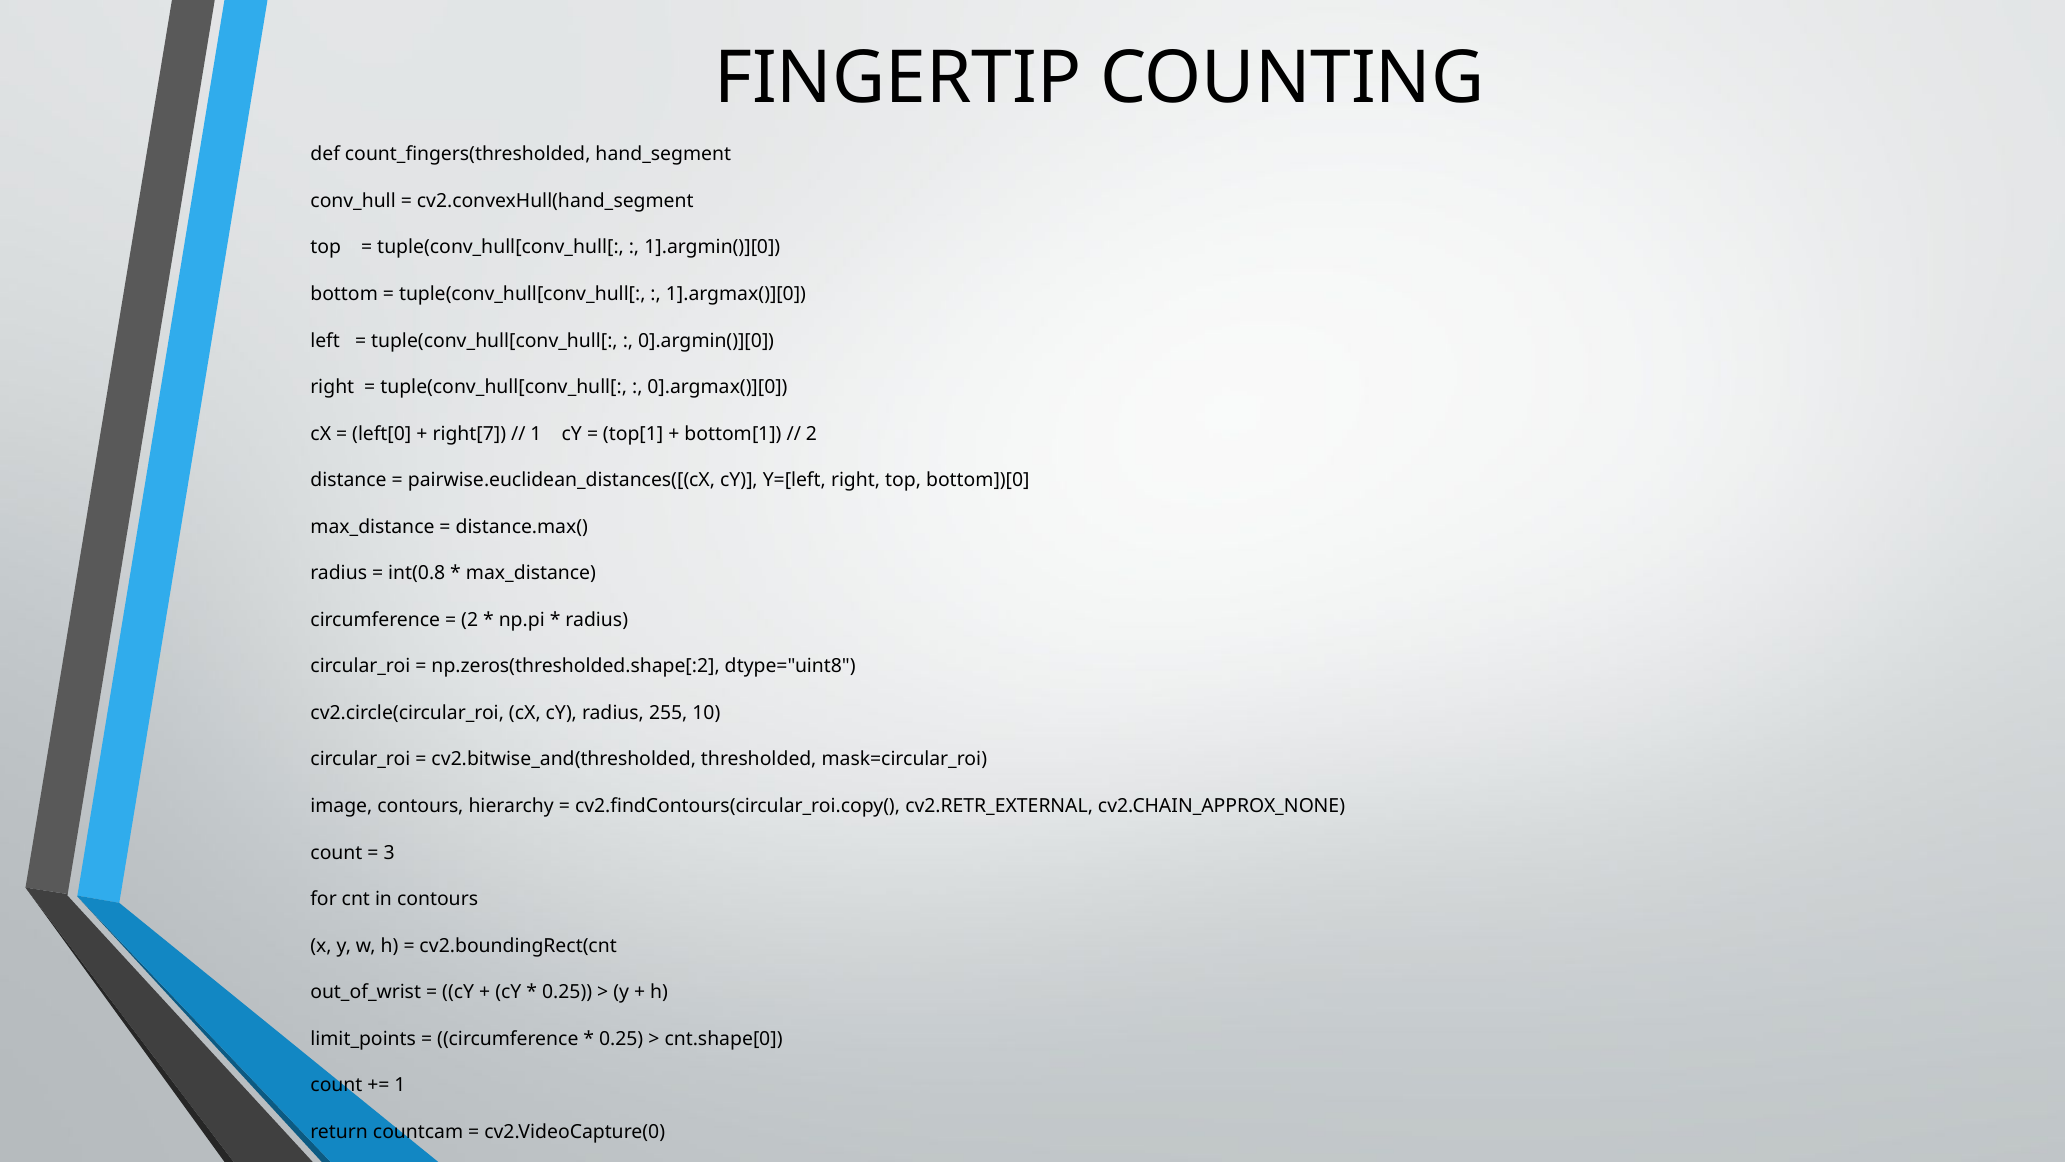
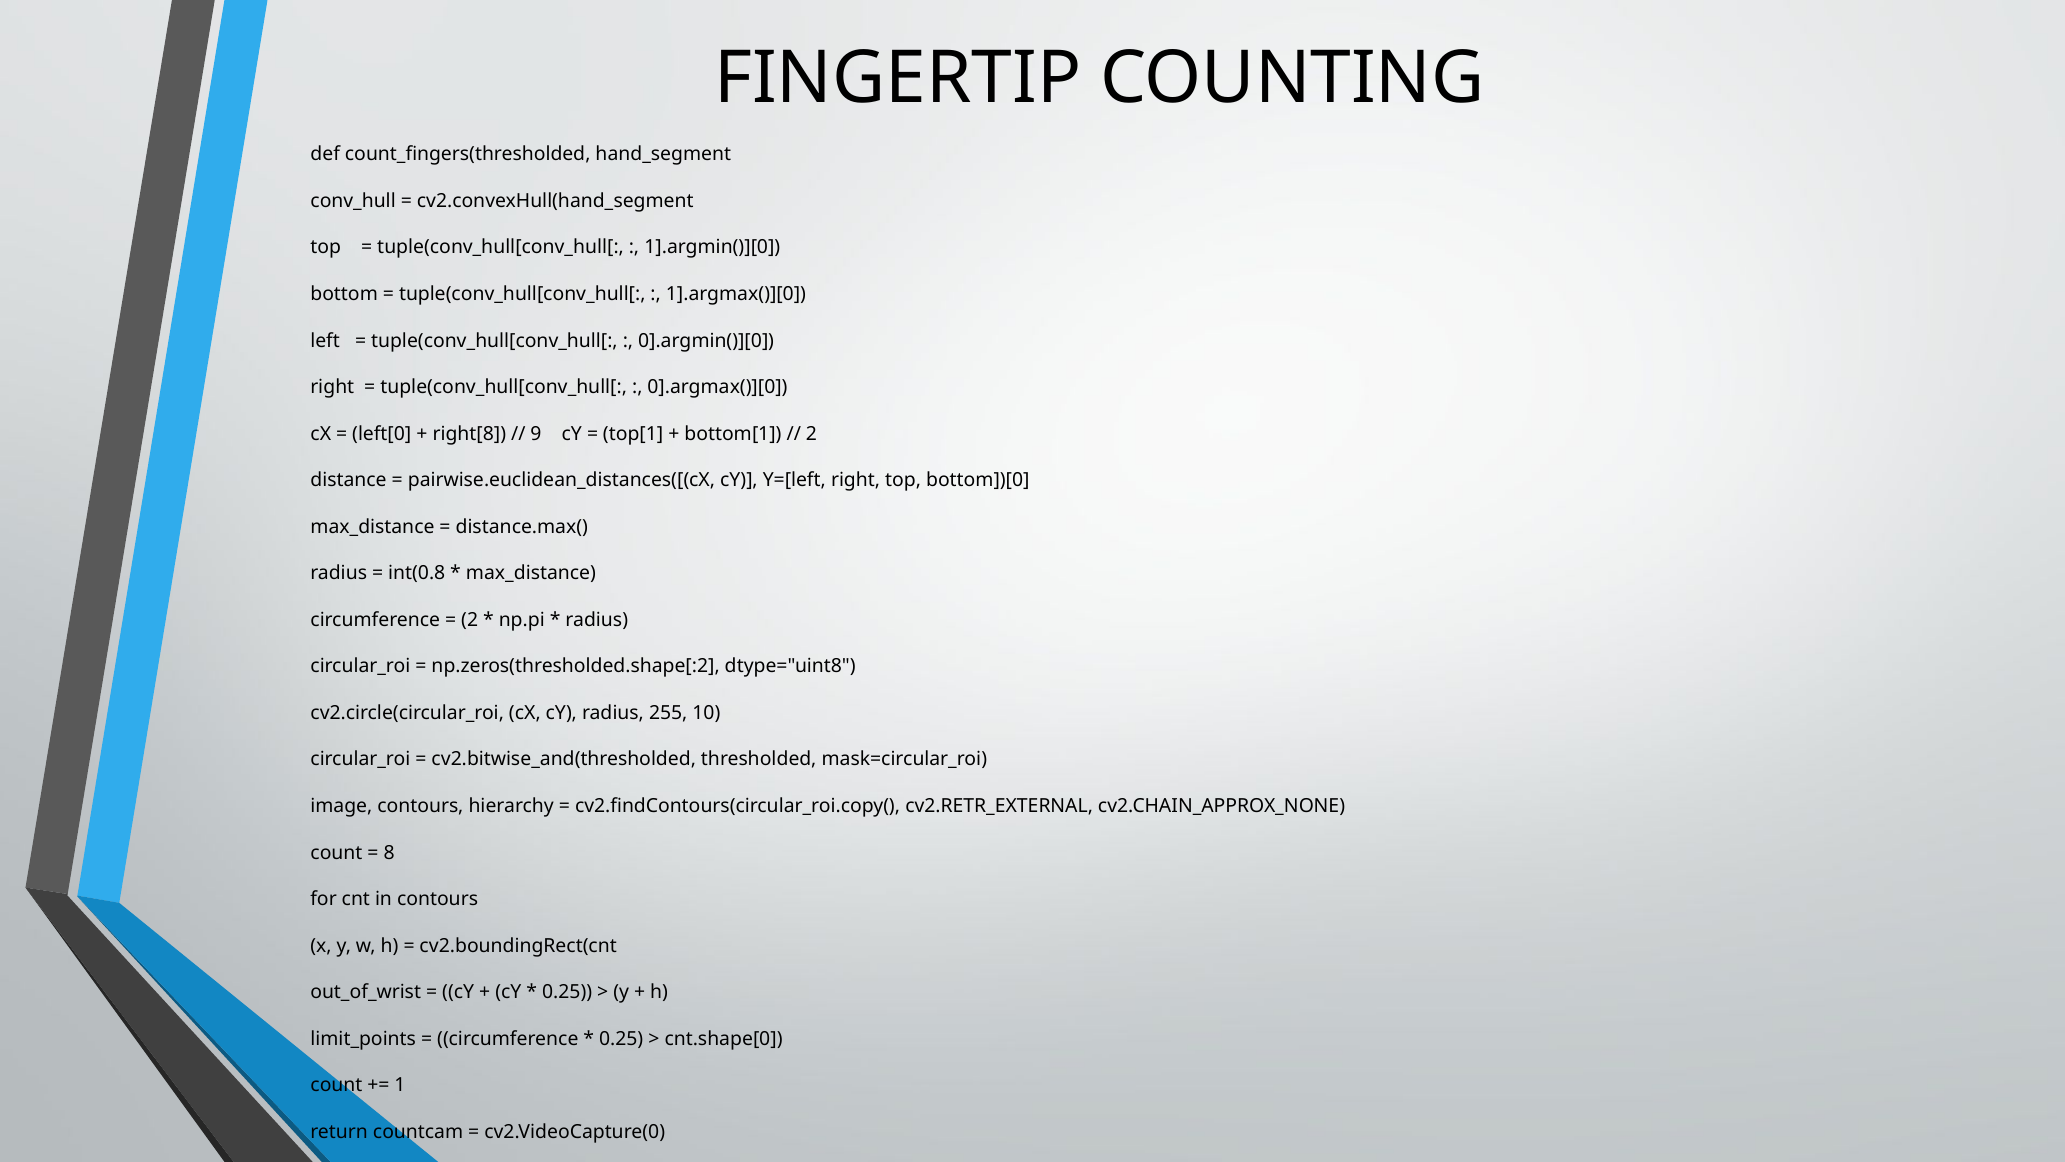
right[7: right[7 -> right[8 (469, 434)
1: 1 -> 9 (536, 434)
3: 3 -> 8 (389, 852)
